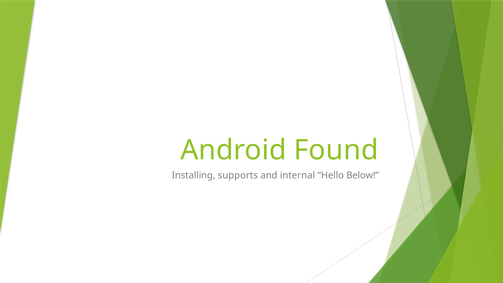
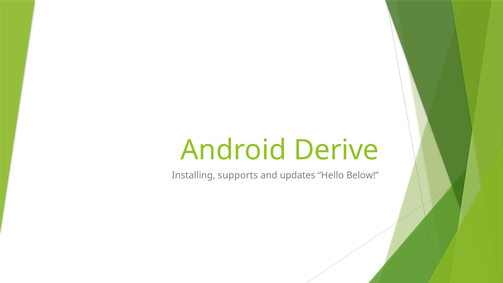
Found: Found -> Derive (336, 150)
internal: internal -> updates (298, 175)
